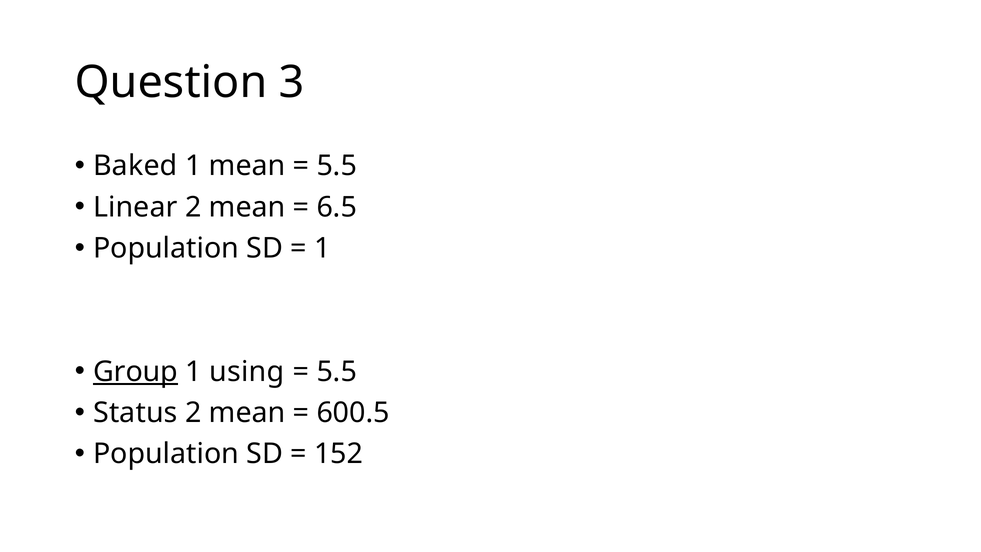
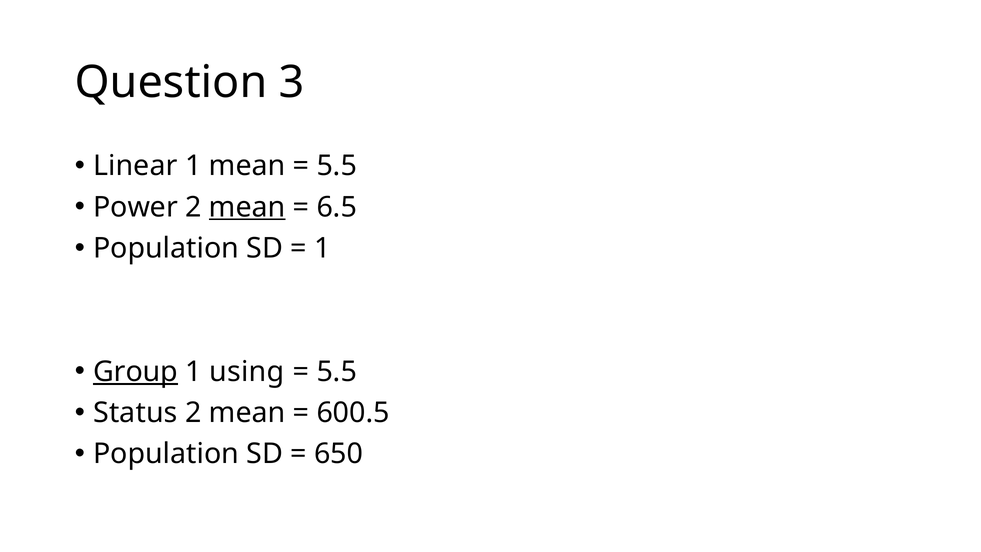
Baked: Baked -> Linear (135, 166)
Linear: Linear -> Power (136, 207)
mean underline: none -> present (247, 207)
152: 152 -> 650 (339, 454)
